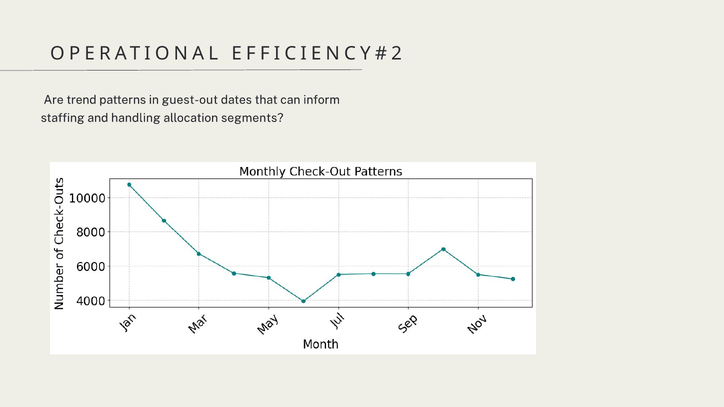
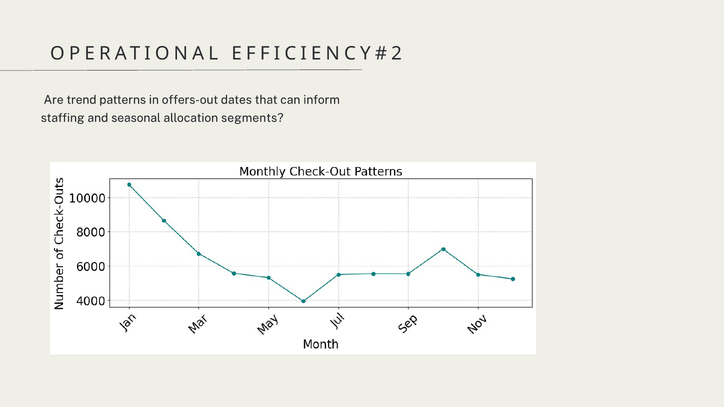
guest-out: guest-out -> offers-out (190, 100)
handling: handling -> seasonal (136, 118)
